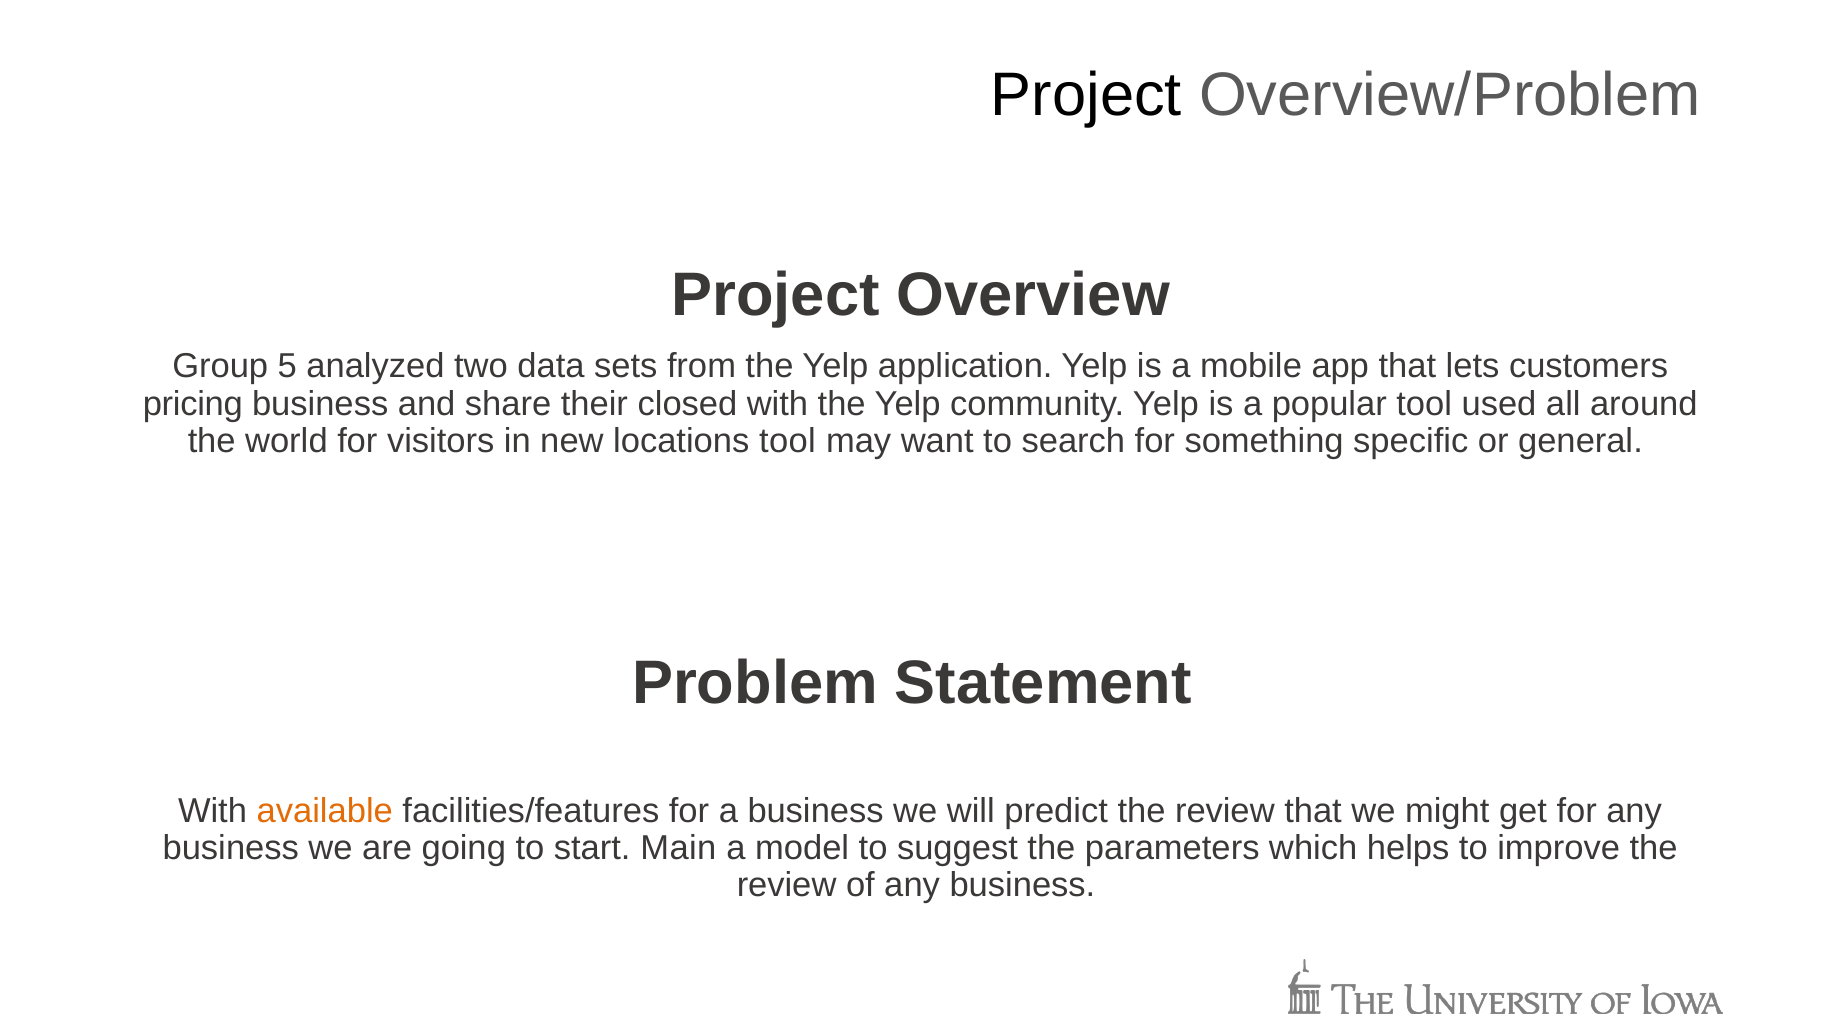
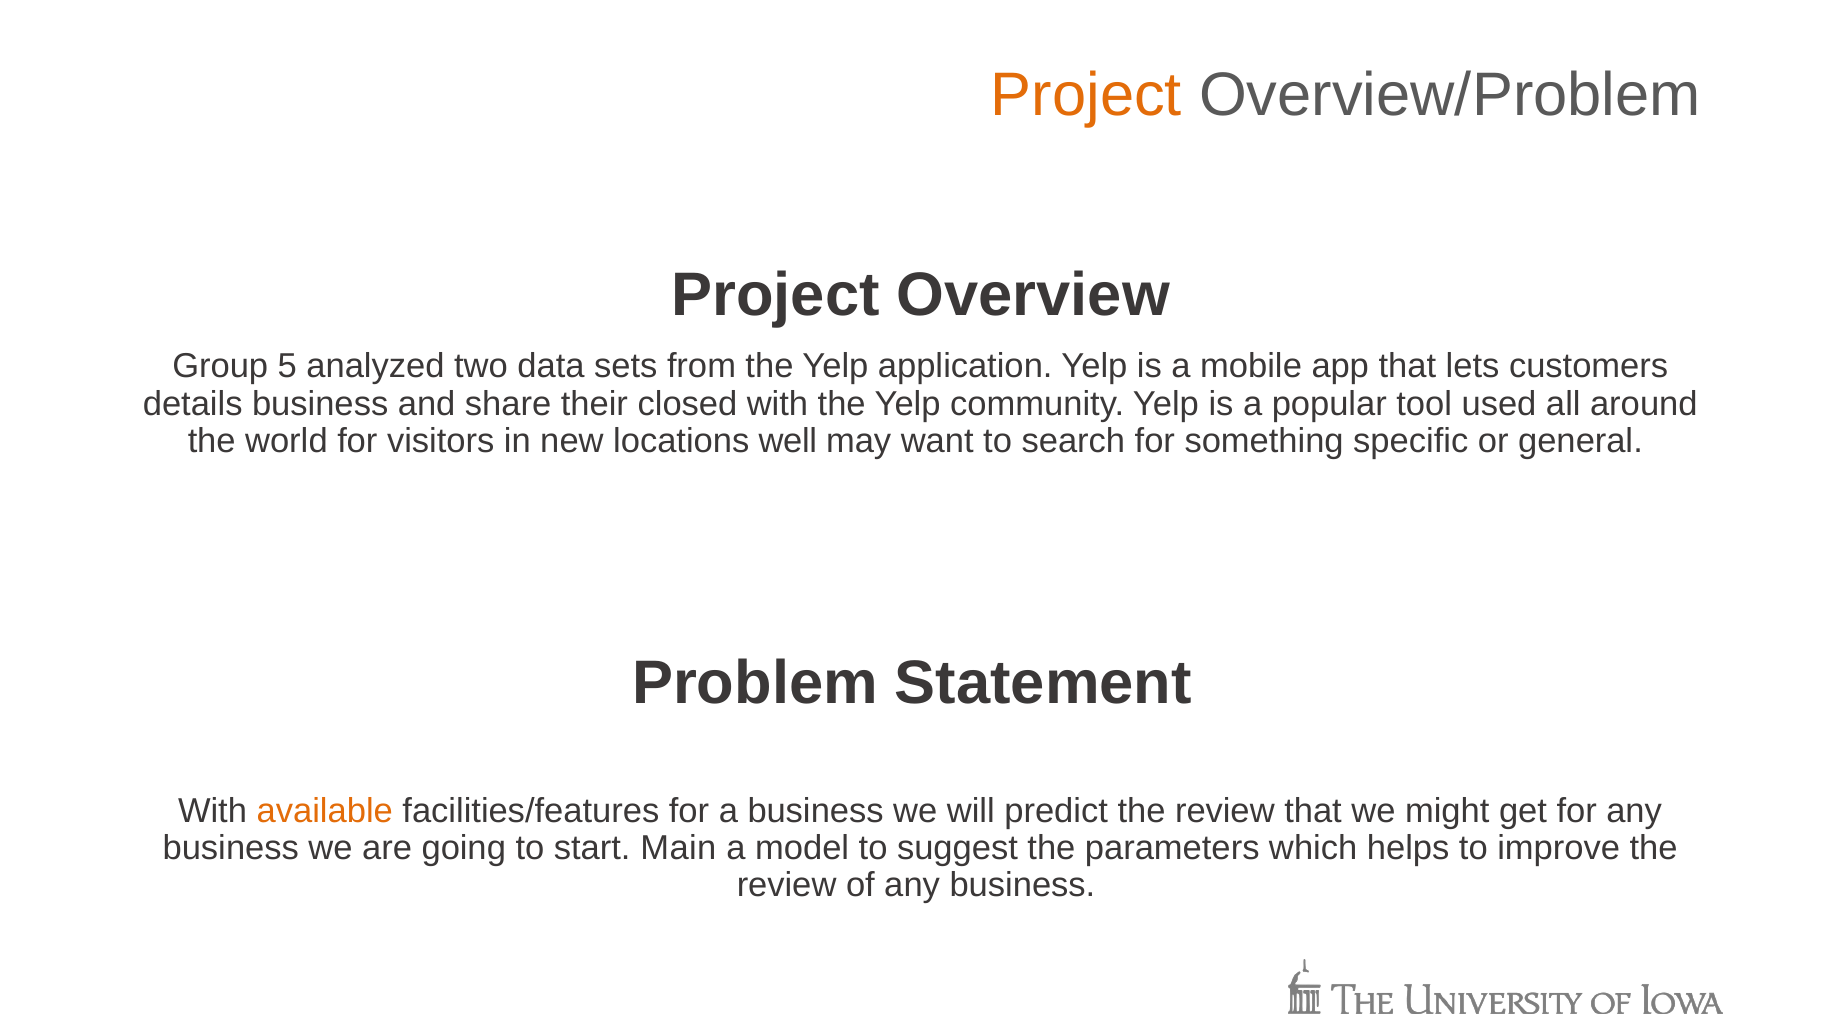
Project colour: black -> orange (1086, 95)
pricing: pricing -> details (193, 404)
locations tool: tool -> well (788, 441)
